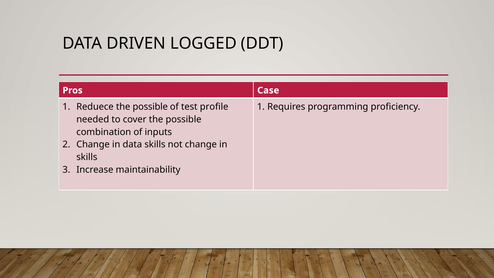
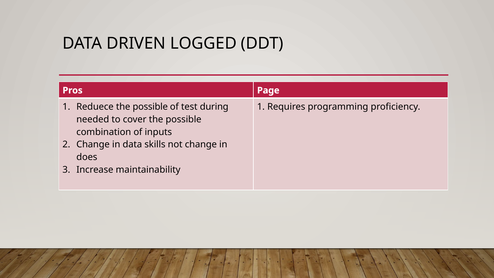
Case: Case -> Page (268, 90)
profile: profile -> during (214, 107)
skills: skills -> does (87, 157)
